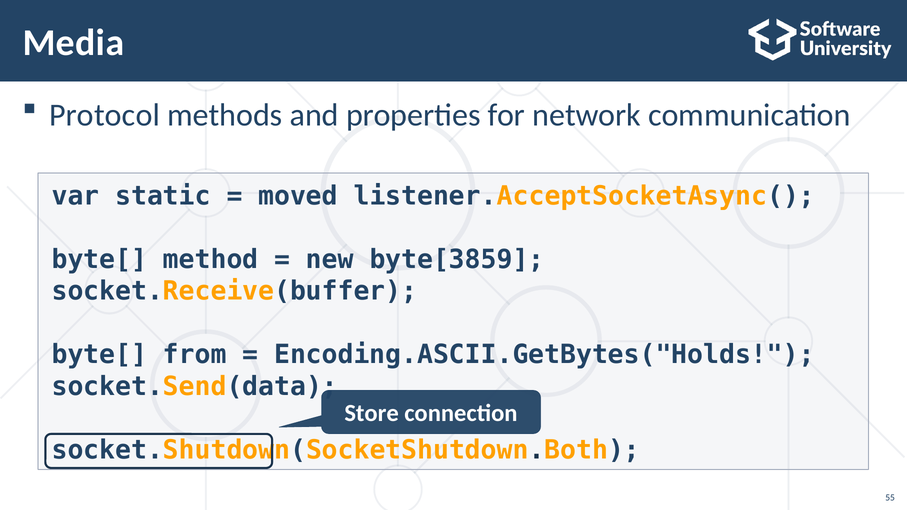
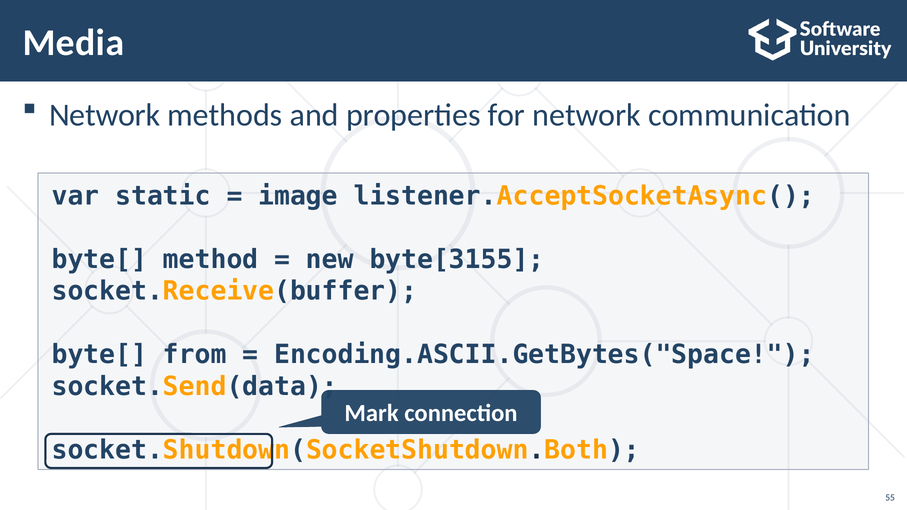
Protocol: Protocol -> Network (105, 115)
moved: moved -> image (298, 196)
byte[3859: byte[3859 -> byte[3155 (457, 260)
Encoding.ASCII.GetBytes("Holds: Encoding.ASCII.GetBytes("Holds -> Encoding.ASCII.GetBytes("Space (544, 355)
Store: Store -> Mark (372, 413)
